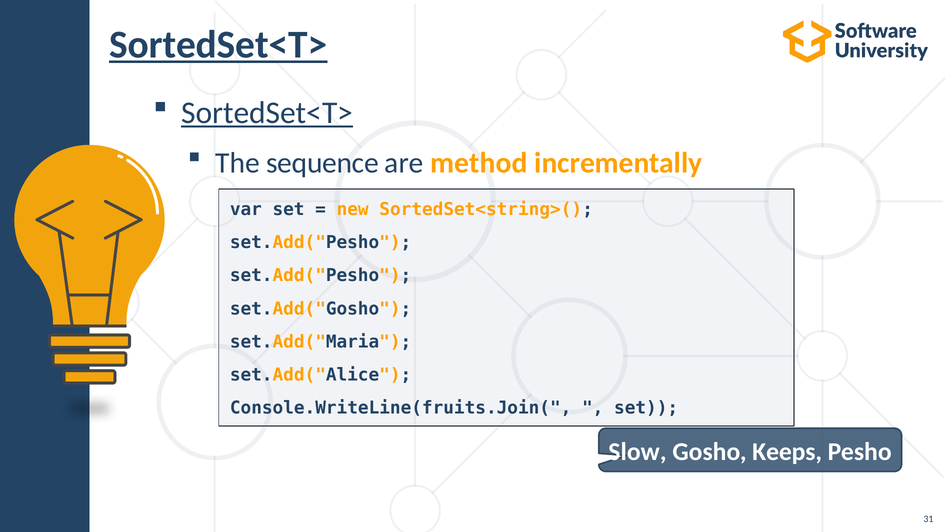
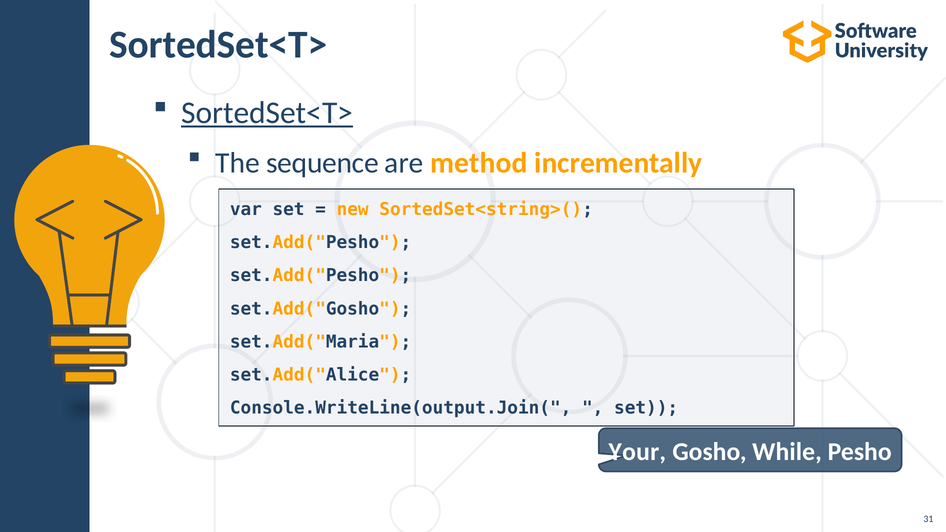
SortedSet<T> underline: present -> none (218, 45)
Console.WriteLine(fruits.Join(: Console.WriteLine(fruits.Join( -> Console.WriteLine(output.Join( (401, 408)
Slow: Slow -> Your (637, 452)
Keeps: Keeps -> While (787, 452)
